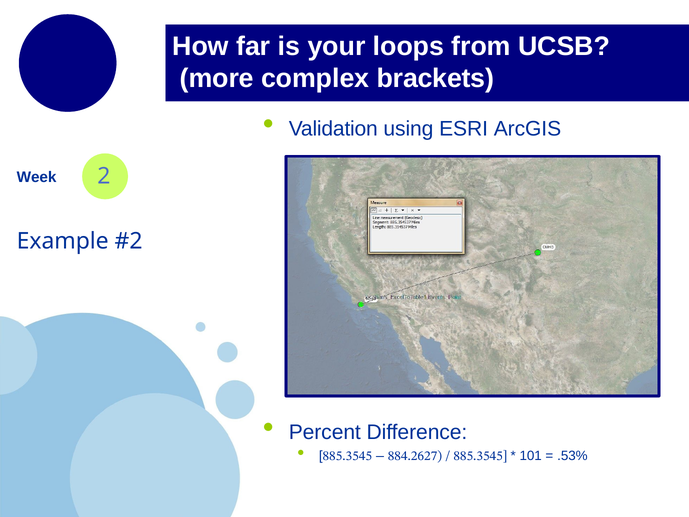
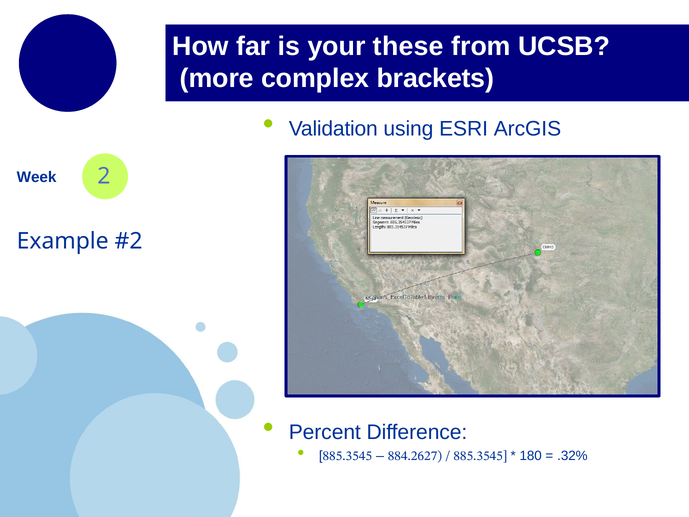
loops: loops -> these (408, 46)
101: 101 -> 180 (531, 455)
.53%: .53% -> .32% (572, 455)
